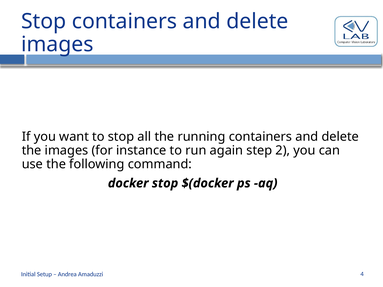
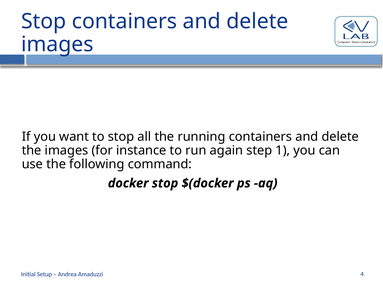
2: 2 -> 1 (283, 150)
